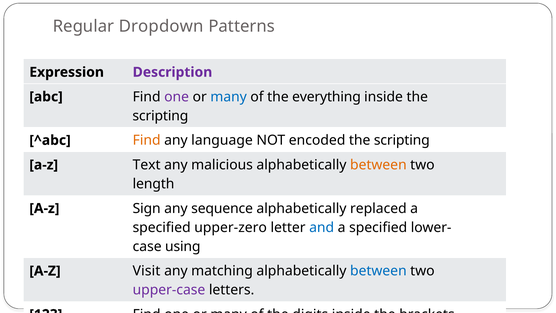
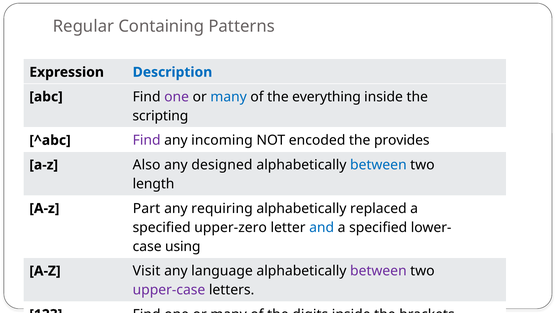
Dropdown: Dropdown -> Containing (161, 26)
Description colour: purple -> blue (172, 72)
Find colour: orange -> purple (147, 140)
language: language -> incoming (222, 140)
scripting: scripting -> provides (402, 140)
Text: Text -> Also (147, 165)
malicious: malicious -> designed (222, 165)
between colour: orange -> blue (378, 165)
Sign: Sign -> Part (147, 208)
sequence: sequence -> requiring (222, 208)
matching: matching -> language (222, 271)
between colour: blue -> purple (378, 271)
